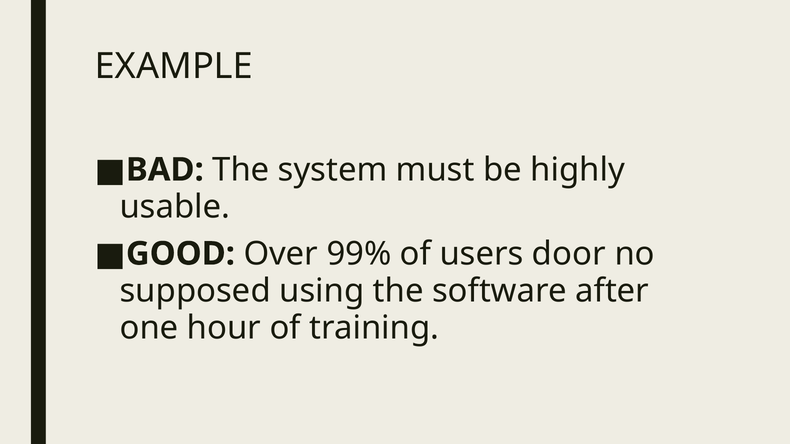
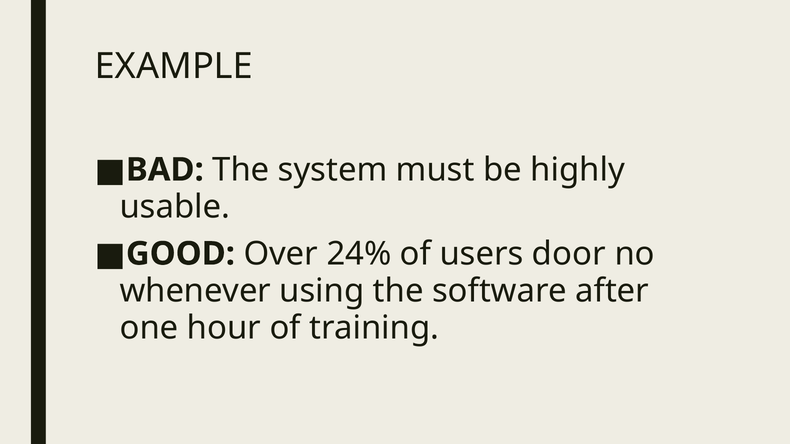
99%: 99% -> 24% (359, 254)
supposed: supposed -> whenever (195, 291)
